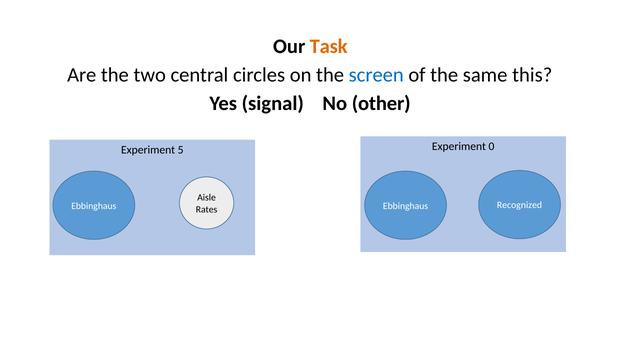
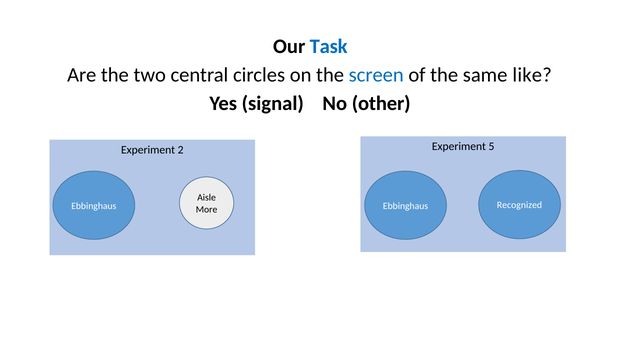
Task colour: orange -> blue (329, 46)
this: this -> like (532, 75)
5: 5 -> 2 (181, 150)
0: 0 -> 5 (491, 147)
Rates: Rates -> More (207, 210)
